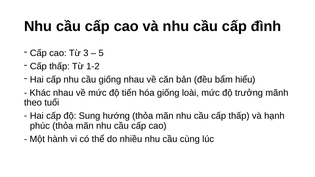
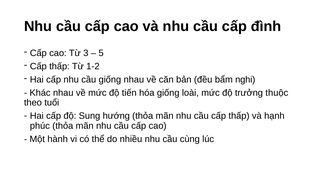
hiểu: hiểu -> nghi (245, 80)
mãnh: mãnh -> thuộc (277, 93)
